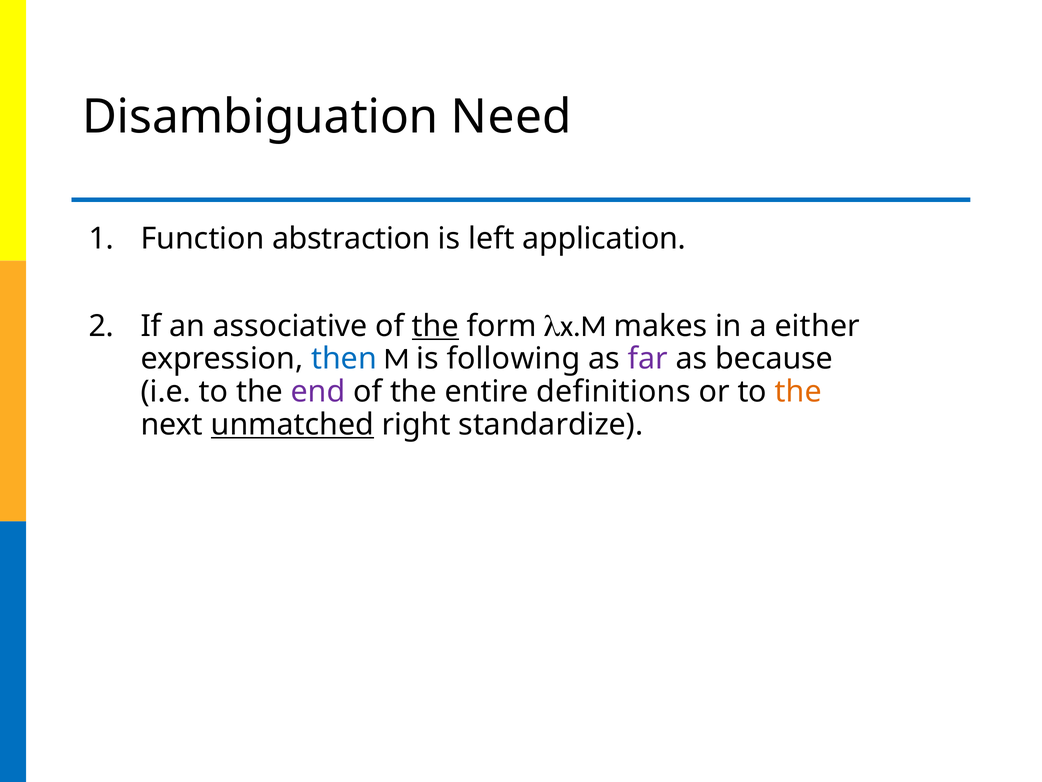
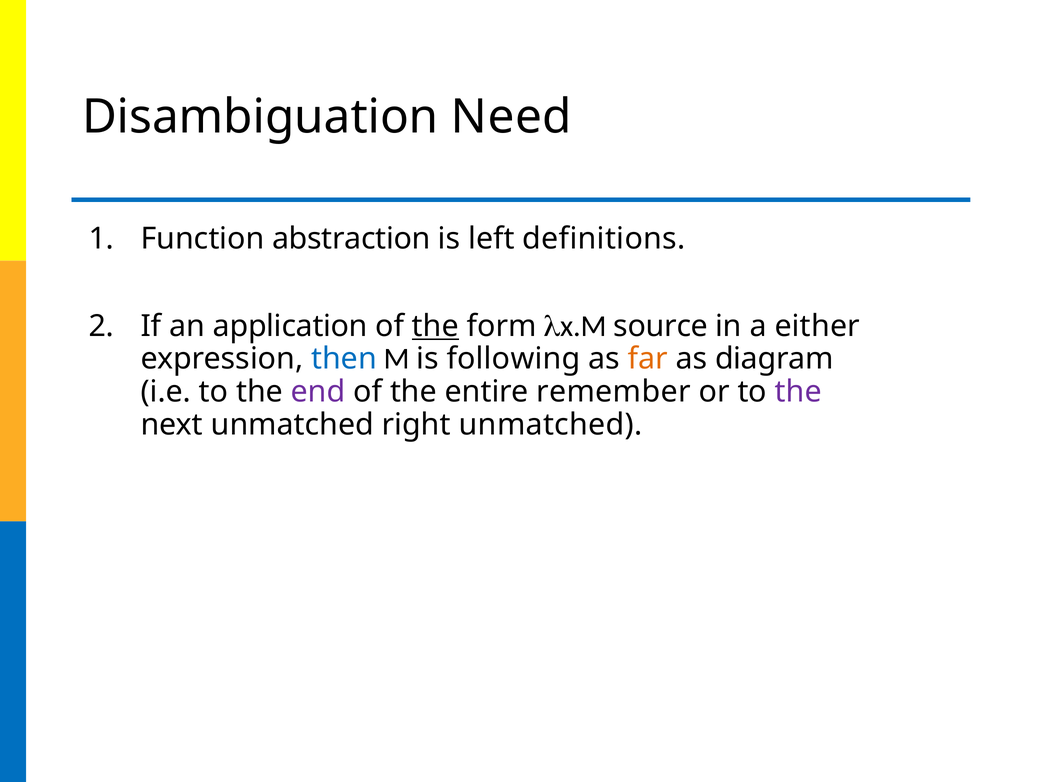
application: application -> definitions (604, 239)
associative: associative -> application (290, 326)
makes: makes -> source (661, 326)
far colour: purple -> orange (648, 359)
because: because -> diagram (774, 359)
definitions: definitions -> remember (613, 392)
the colour: orange -> purple (798, 392)
unmatched underline: present -> none (292, 424)
right standardize: standardize -> unmatched (551, 424)
